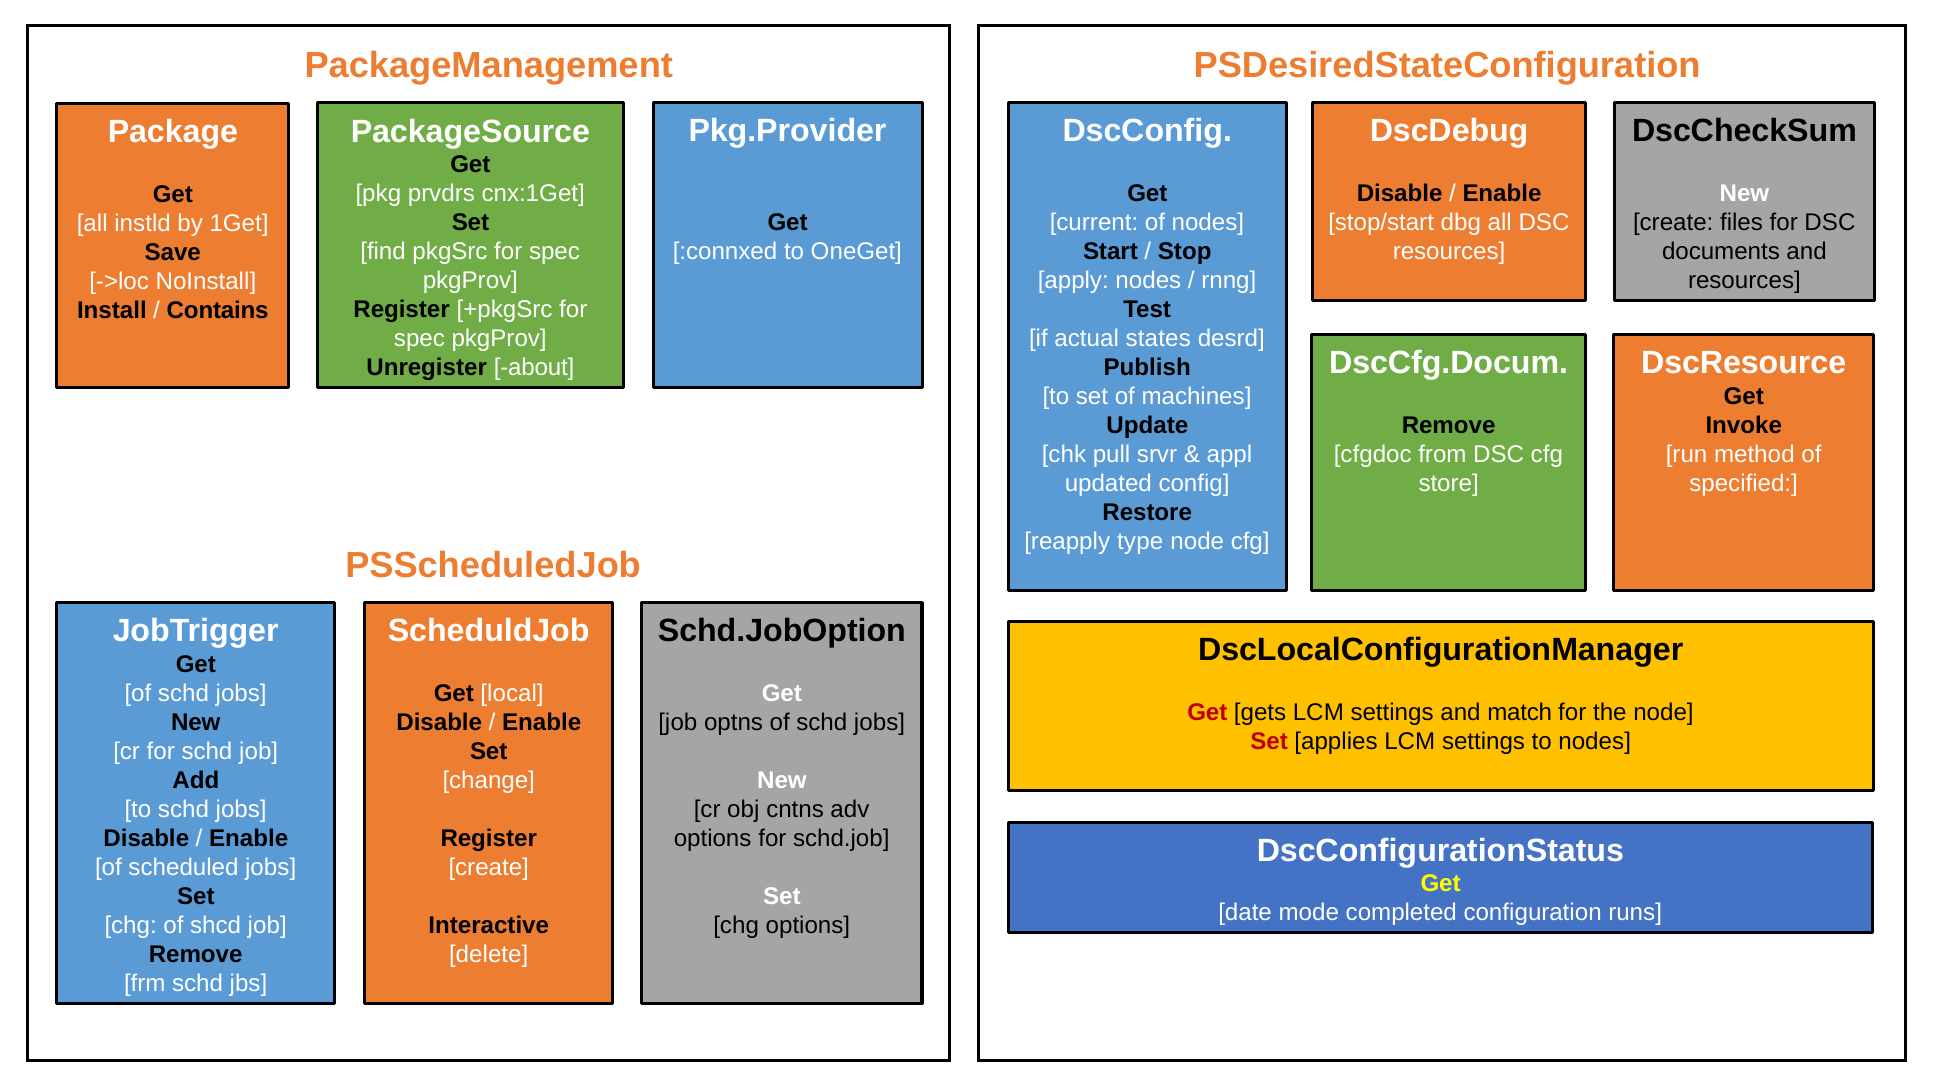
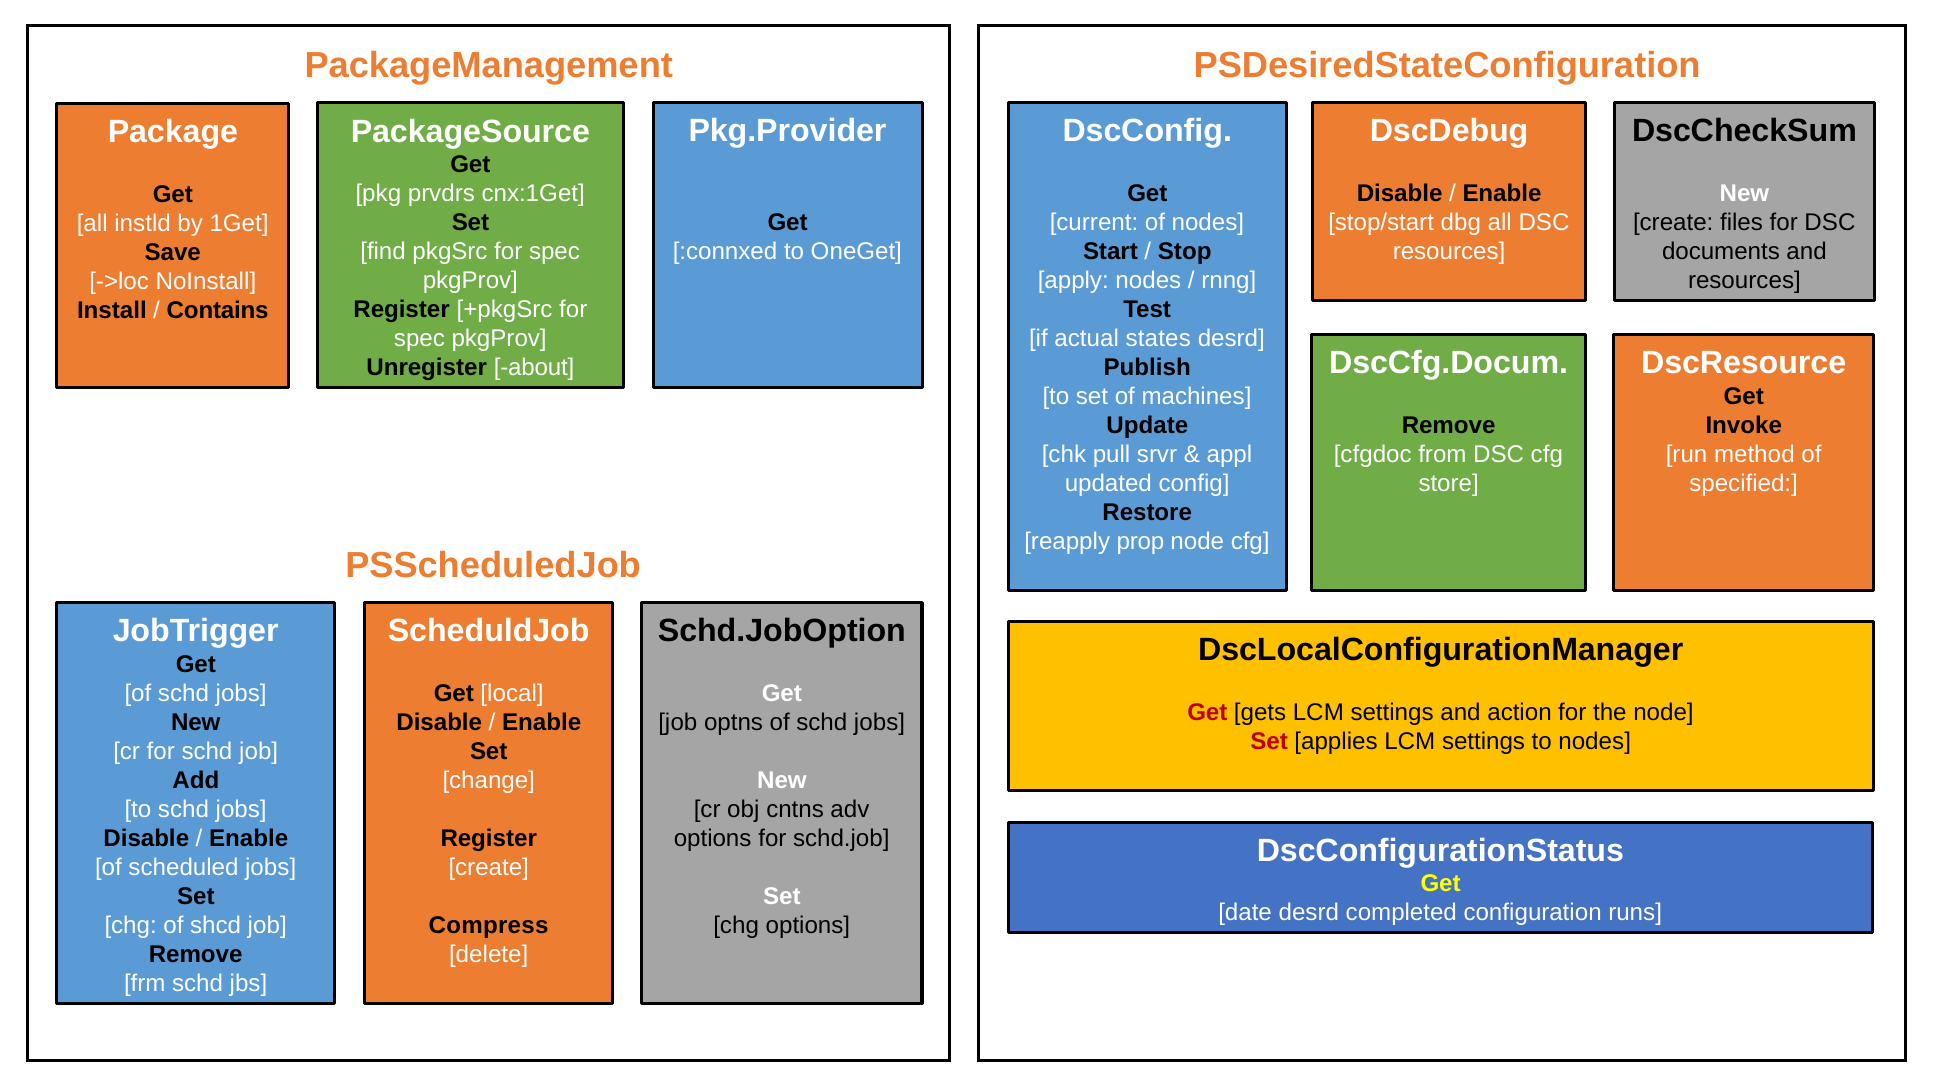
type: type -> prop (1140, 541)
match: match -> action (1520, 713)
date mode: mode -> desrd (1309, 913)
Interactive: Interactive -> Compress (489, 926)
